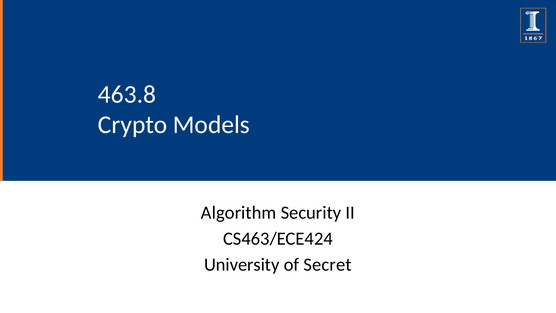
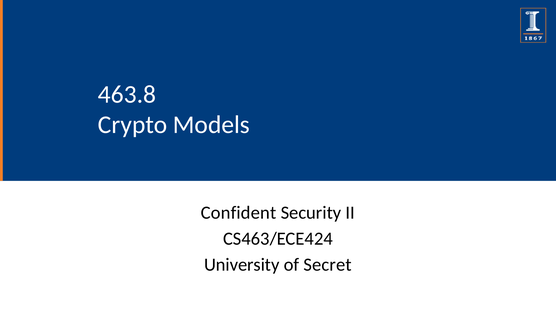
Algorithm: Algorithm -> Confident (239, 213)
